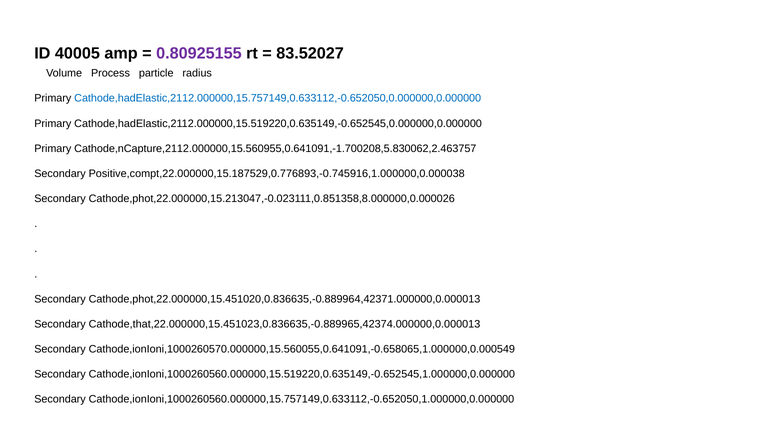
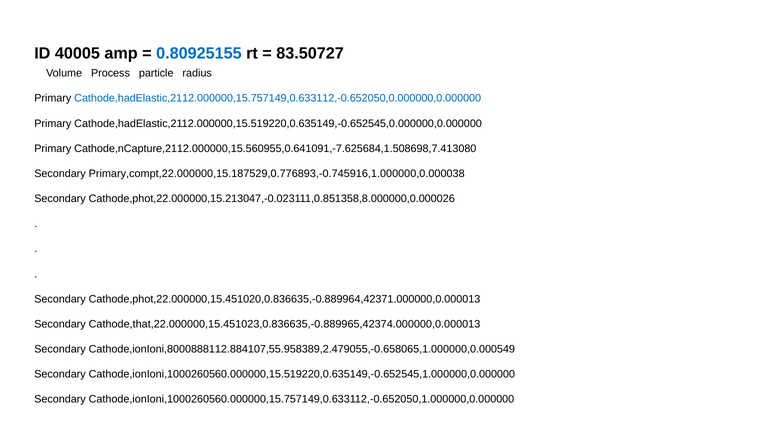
0.80925155 colour: purple -> blue (199, 53)
83.52027: 83.52027 -> 83.50727 (310, 53)
Cathode,nCapture,2112.000000,15.560955,0.641091,-1.700208,5.830062,2.463757: Cathode,nCapture,2112.000000,15.560955,0.641091,-1.700208,5.830062,2.463757 -> Cathode,nCapture,2112.000000,15.560955,0.641091,-7.625684,1.508698,7.413080 (275, 148)
Positive,compt,22.000000,15.187529,0.776893,-0.745916,1.000000,0.000038: Positive,compt,22.000000,15.187529,0.776893,-0.745916,1.000000,0.000038 -> Primary,compt,22.000000,15.187529,0.776893,-0.745916,1.000000,0.000038 (277, 174)
Cathode,ionIoni,1000260570.000000,15.560055,0.641091,-0.658065,1.000000,0.000549: Cathode,ionIoni,1000260570.000000,15.560055,0.641091,-0.658065,1.000000,0.000549 -> Cathode,ionIoni,8000888112.884107,55.958389,2.479055,-0.658065,1.000000,0.000549 (302, 349)
